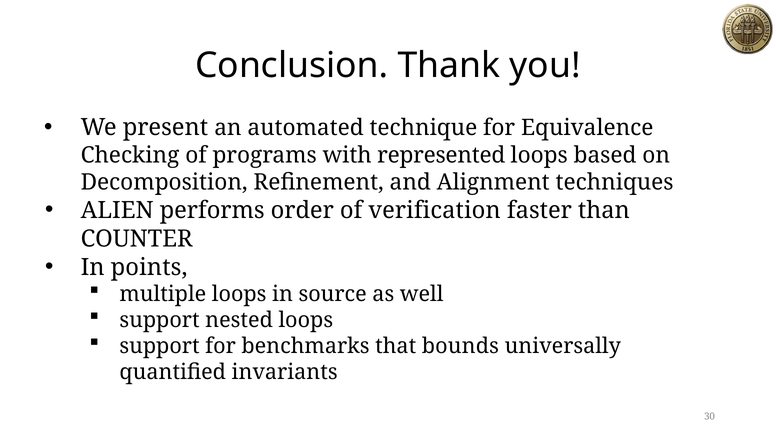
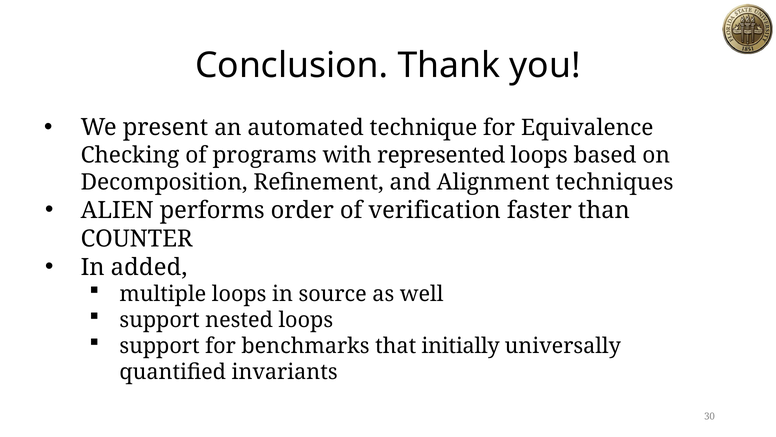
points: points -> added (149, 267)
bounds: bounds -> initially (461, 346)
